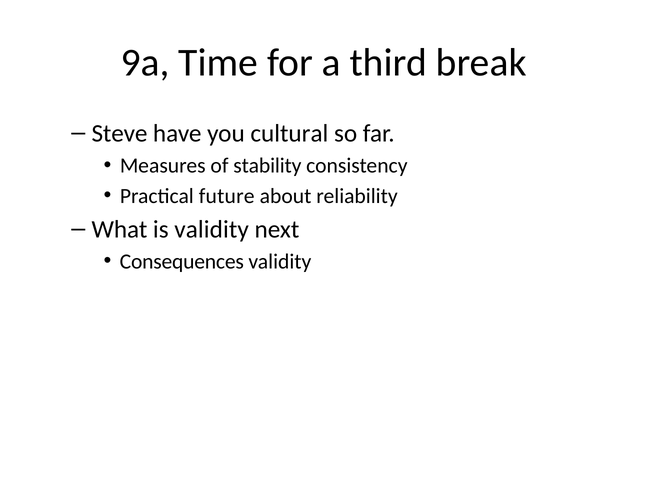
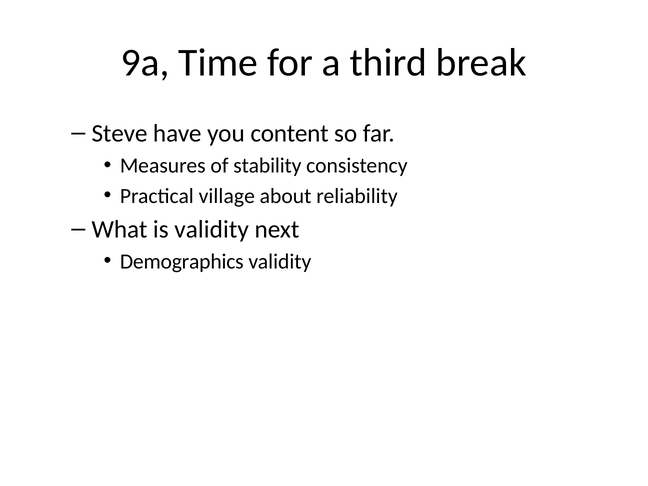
cultural: cultural -> content (290, 134)
future: future -> village (227, 196)
Consequences: Consequences -> Demographics (182, 261)
